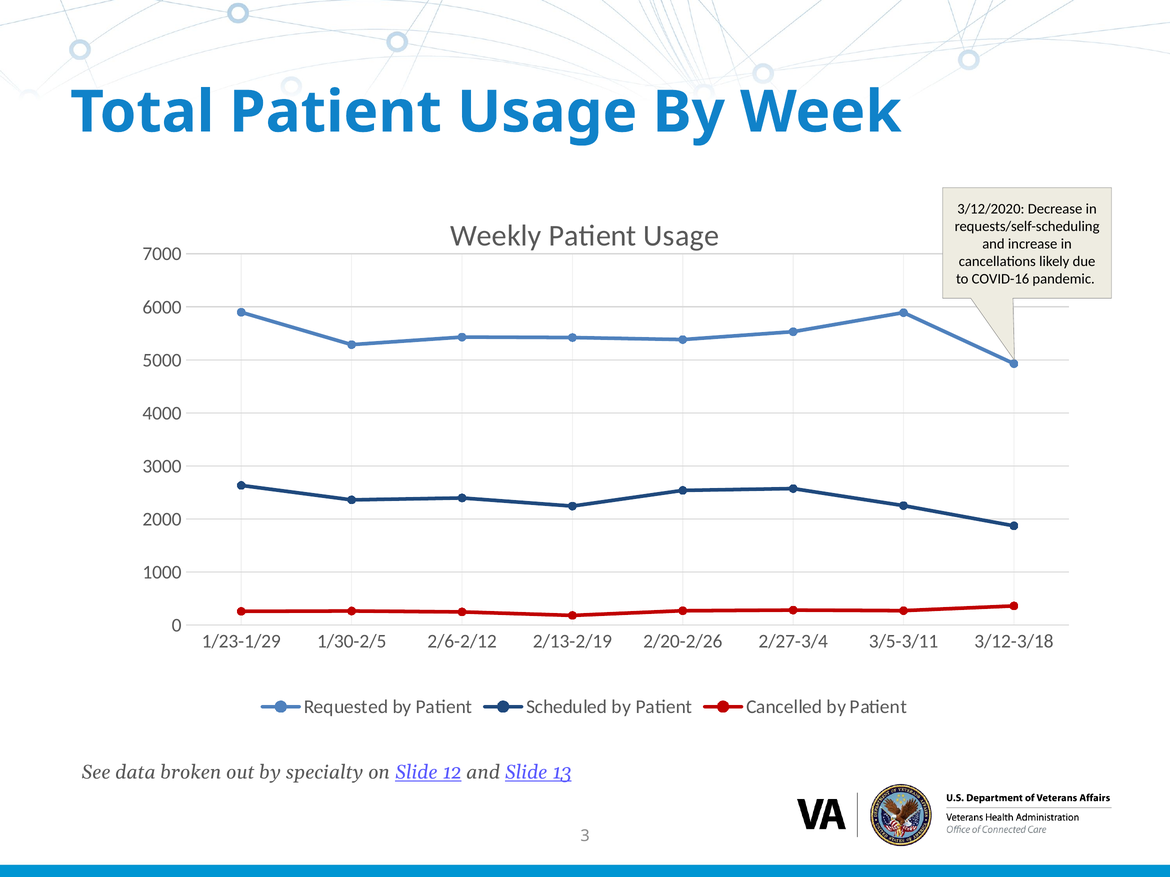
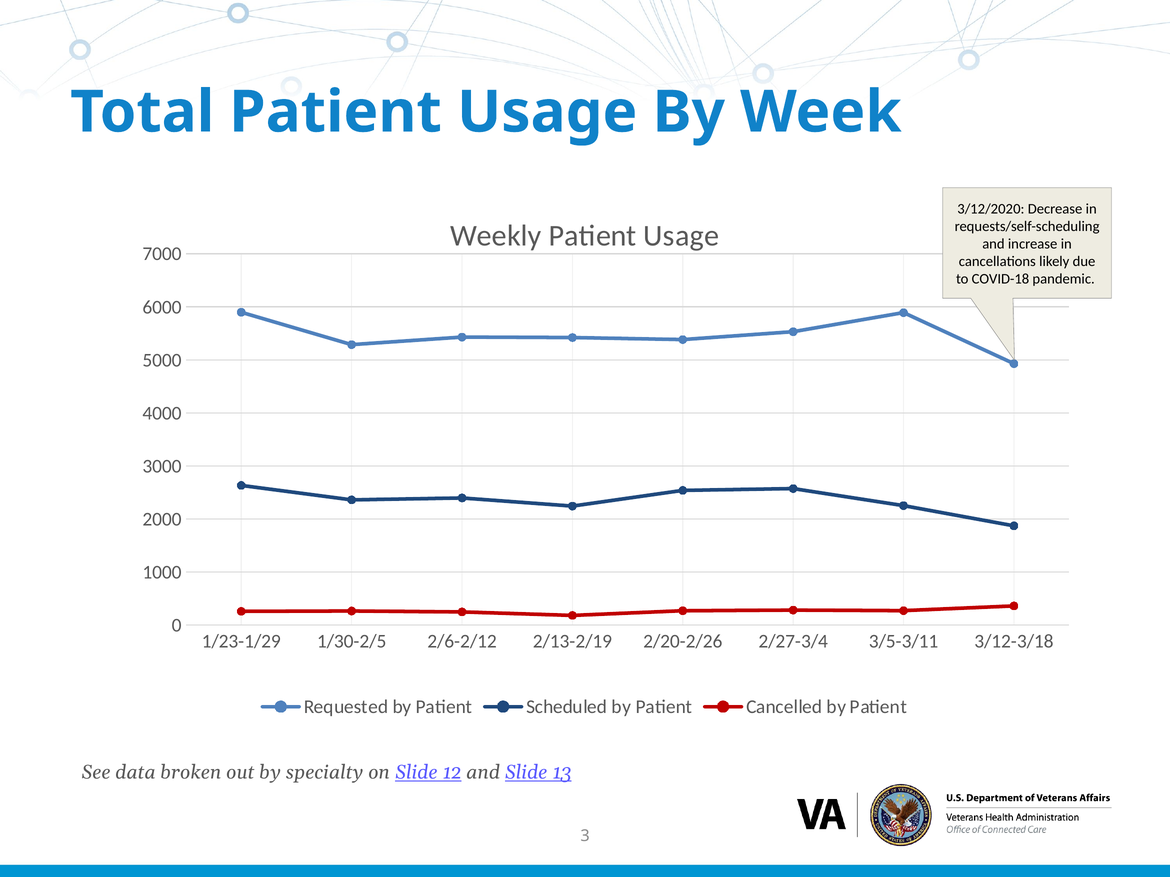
COVID-16: COVID-16 -> COVID-18 (1000, 279)
